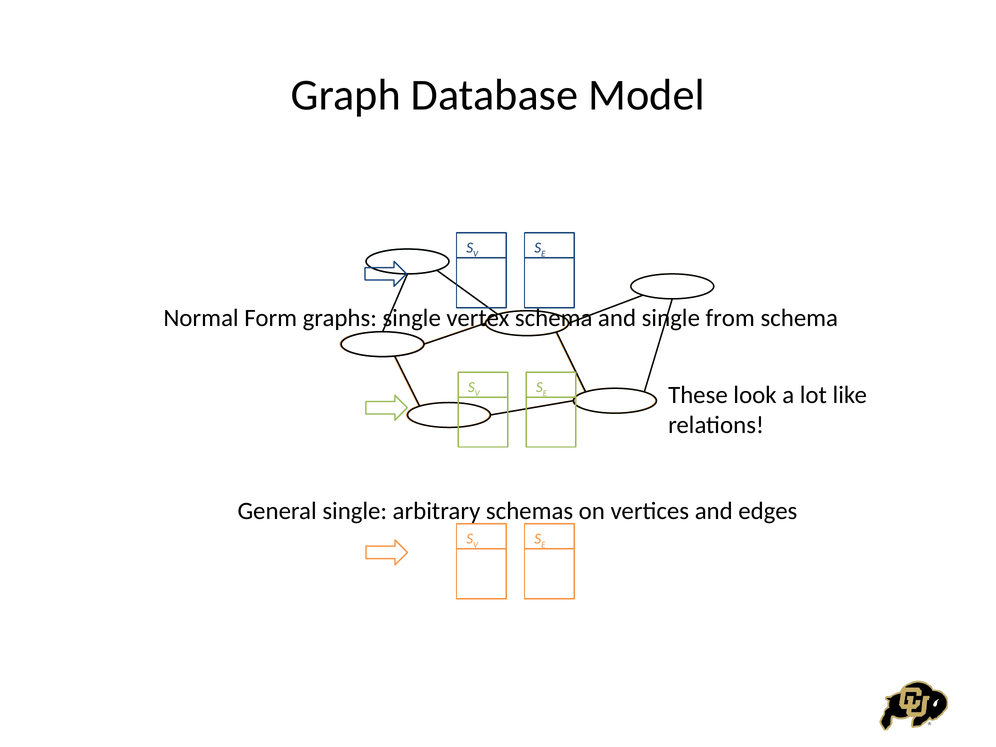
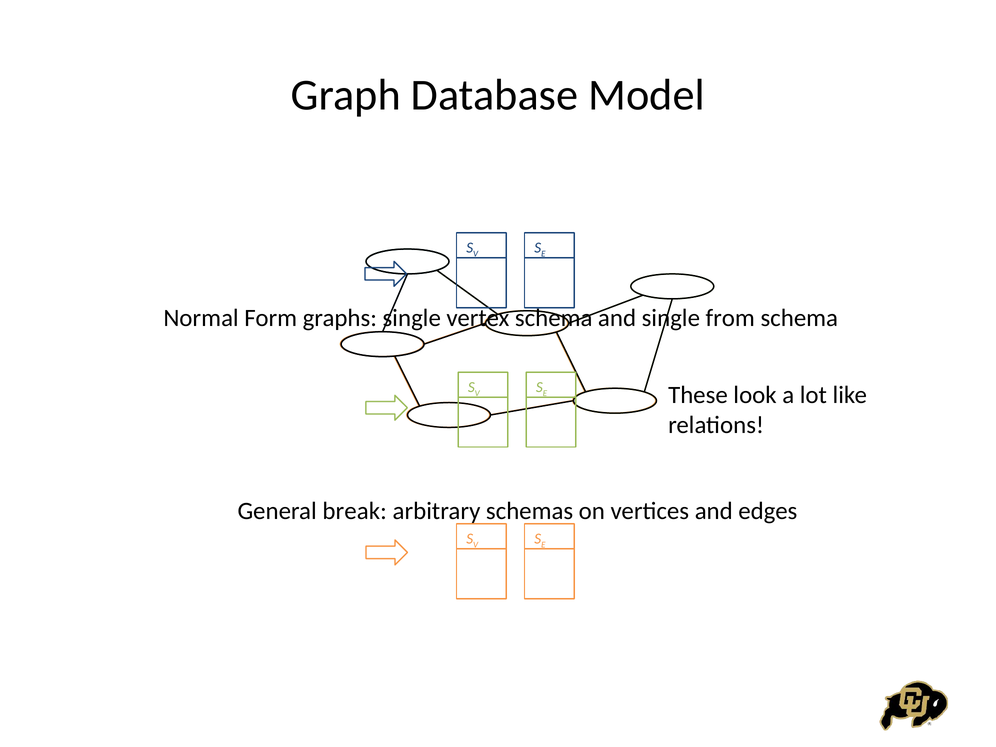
General single: single -> break (355, 511)
